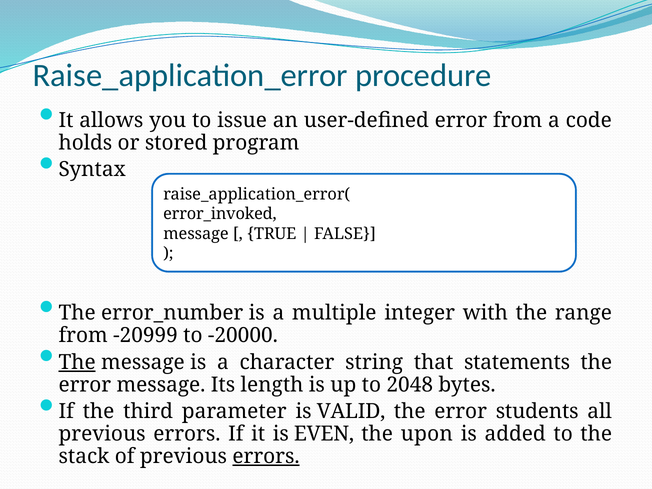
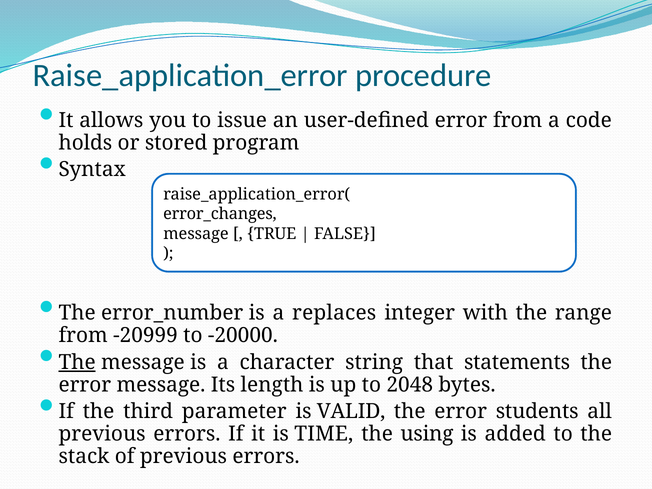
error_invoked: error_invoked -> error_changes (220, 214)
multiple: multiple -> replaces (334, 313)
EVEN: EVEN -> TIME (324, 434)
upon: upon -> using (427, 434)
errors underline: present -> none (266, 456)
